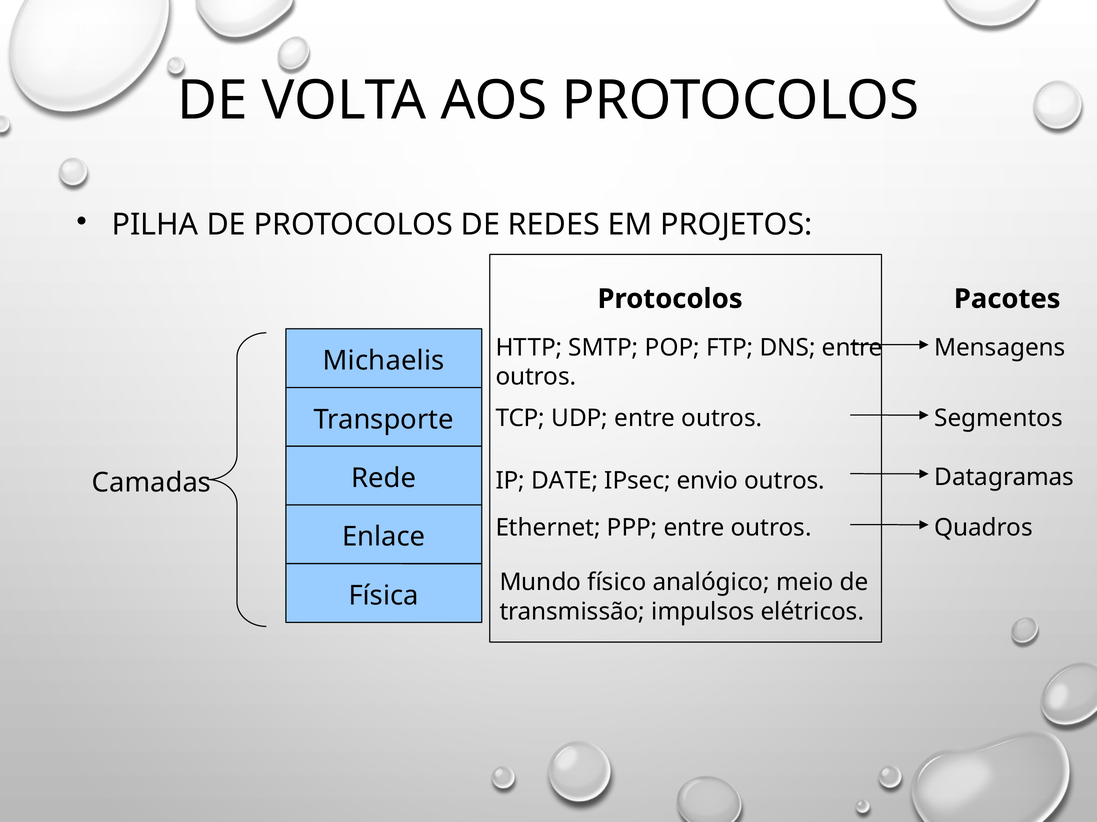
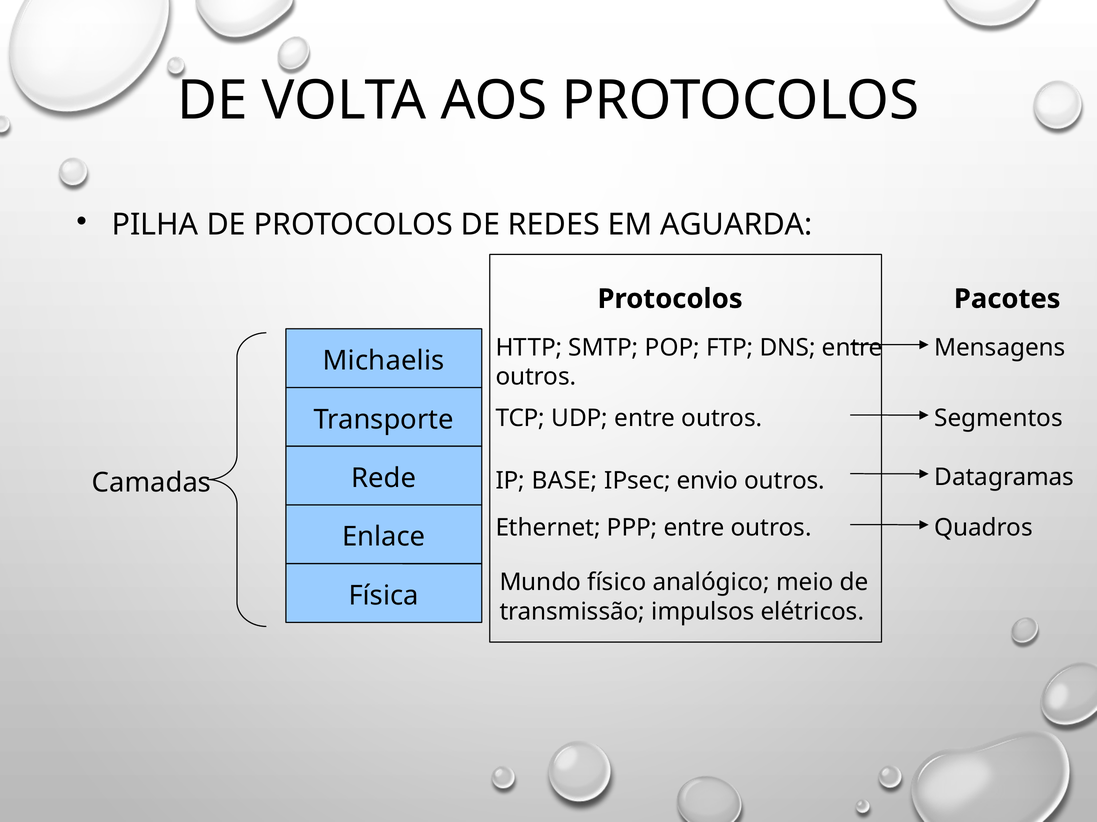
PROJETOS: PROJETOS -> AGUARDA (736, 225)
DATE: DATE -> BASE (565, 481)
